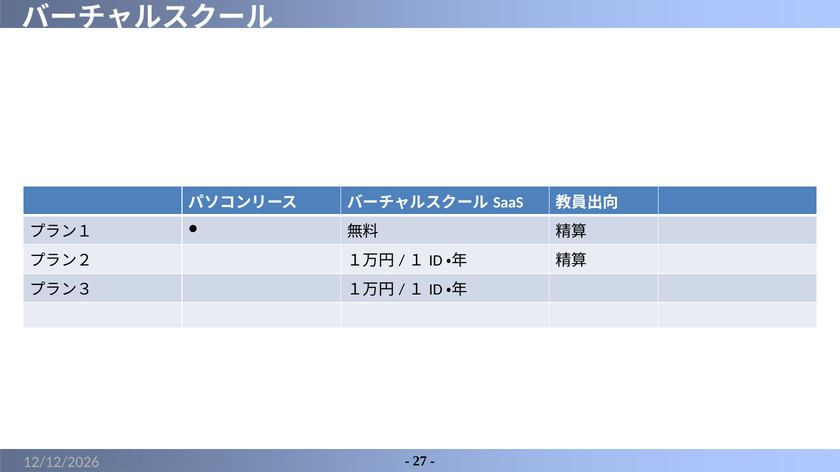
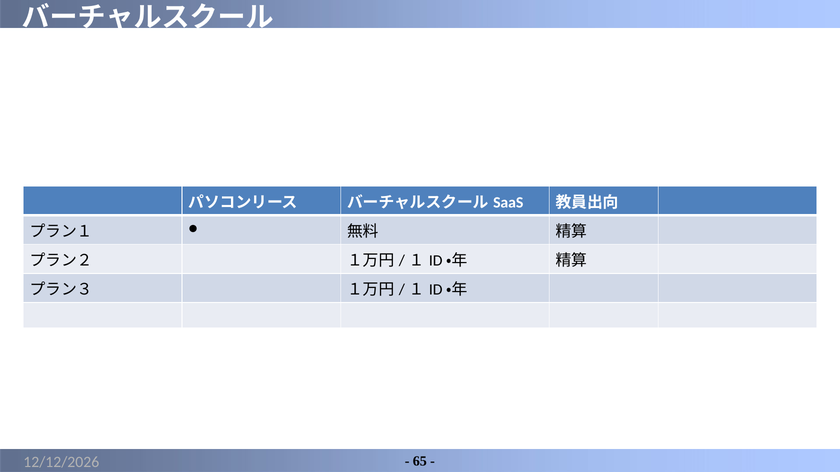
27: 27 -> 65 (420, 462)
